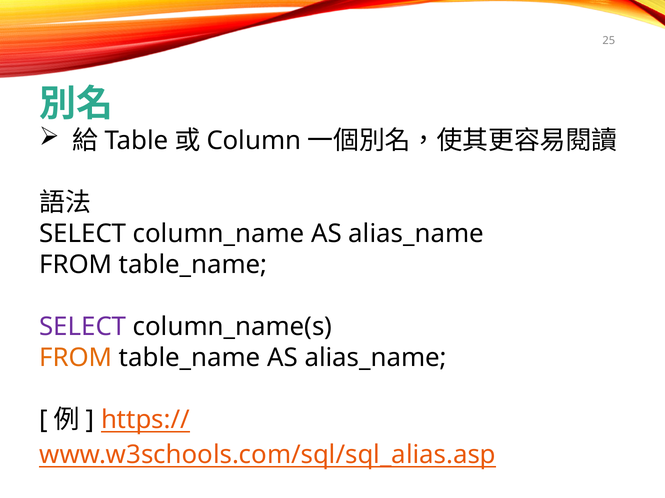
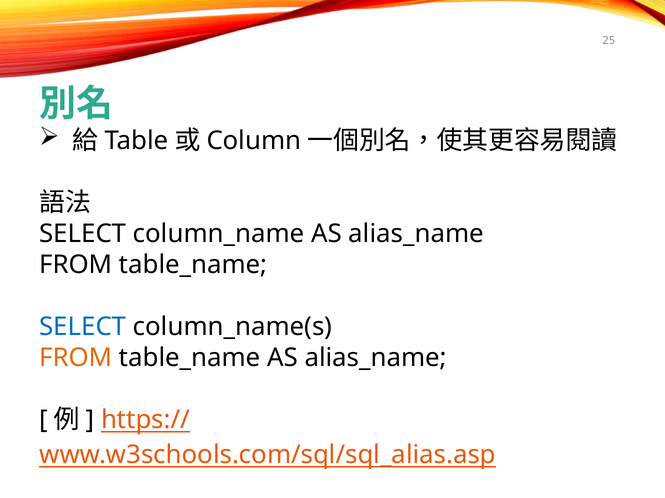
SELECT colour: purple -> blue (83, 327)
